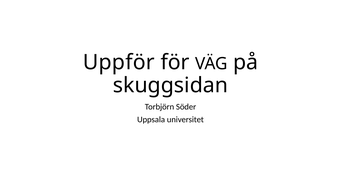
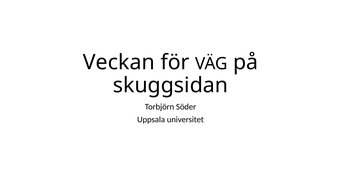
Uppför: Uppför -> Veckan (119, 62)
